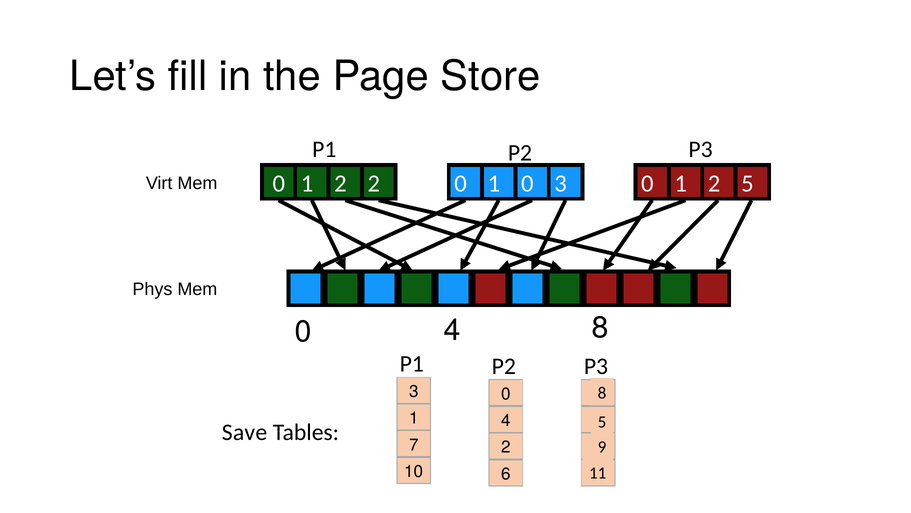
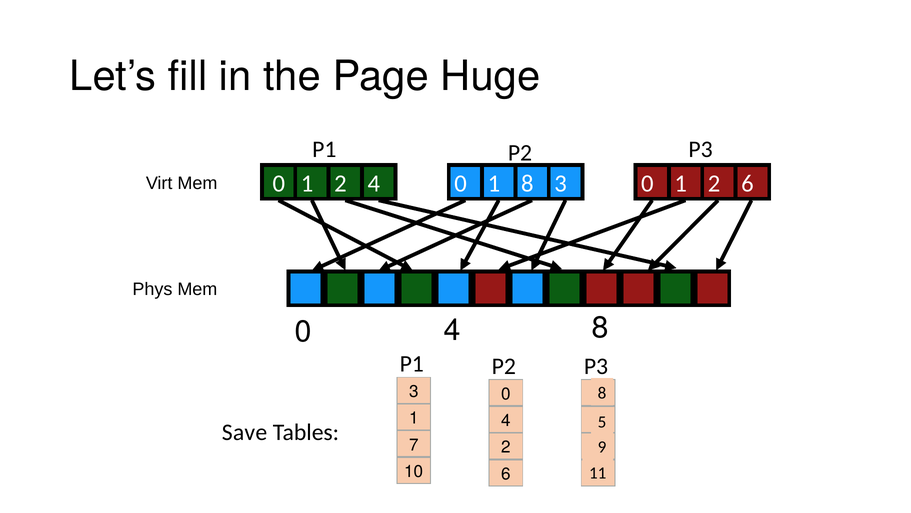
Store: Store -> Huge (490, 77)
2 2: 2 -> 4 (374, 183)
1 0: 0 -> 8 (527, 183)
1 2 5: 5 -> 6 (747, 183)
